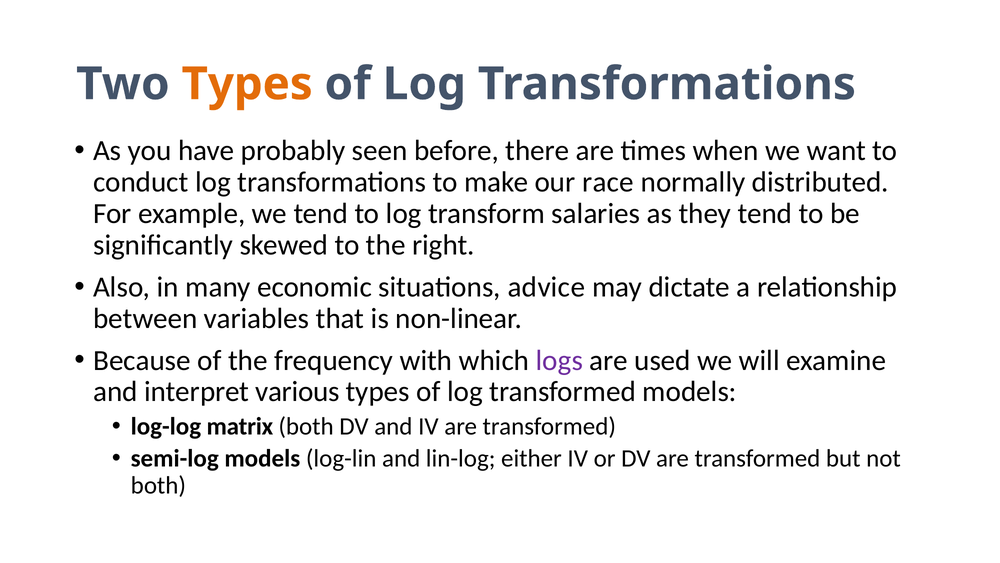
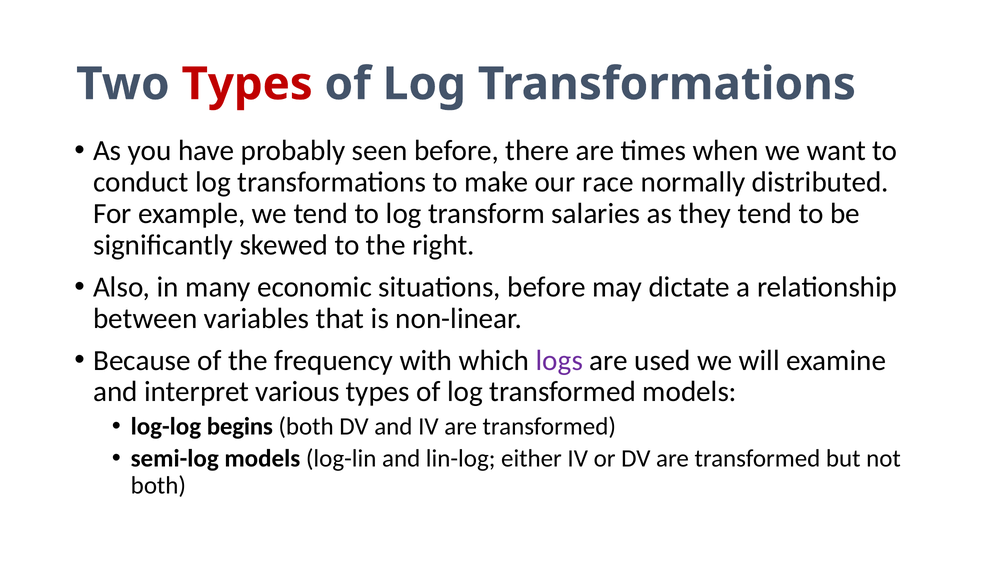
Types colour: orange -> red (247, 84)
situations advice: advice -> before (547, 287)
matrix: matrix -> begins (240, 426)
